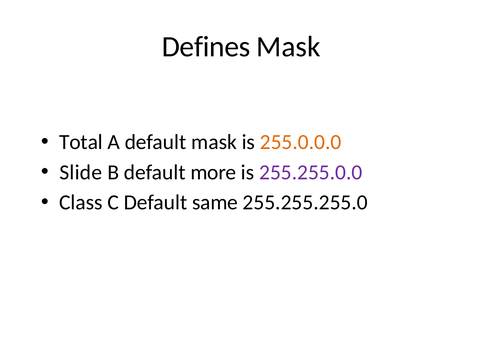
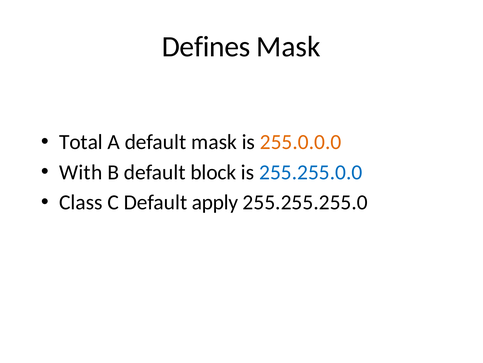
Slide: Slide -> With (81, 172)
more: more -> block (213, 172)
255.255.0.0 colour: purple -> blue (311, 172)
same: same -> apply (215, 202)
